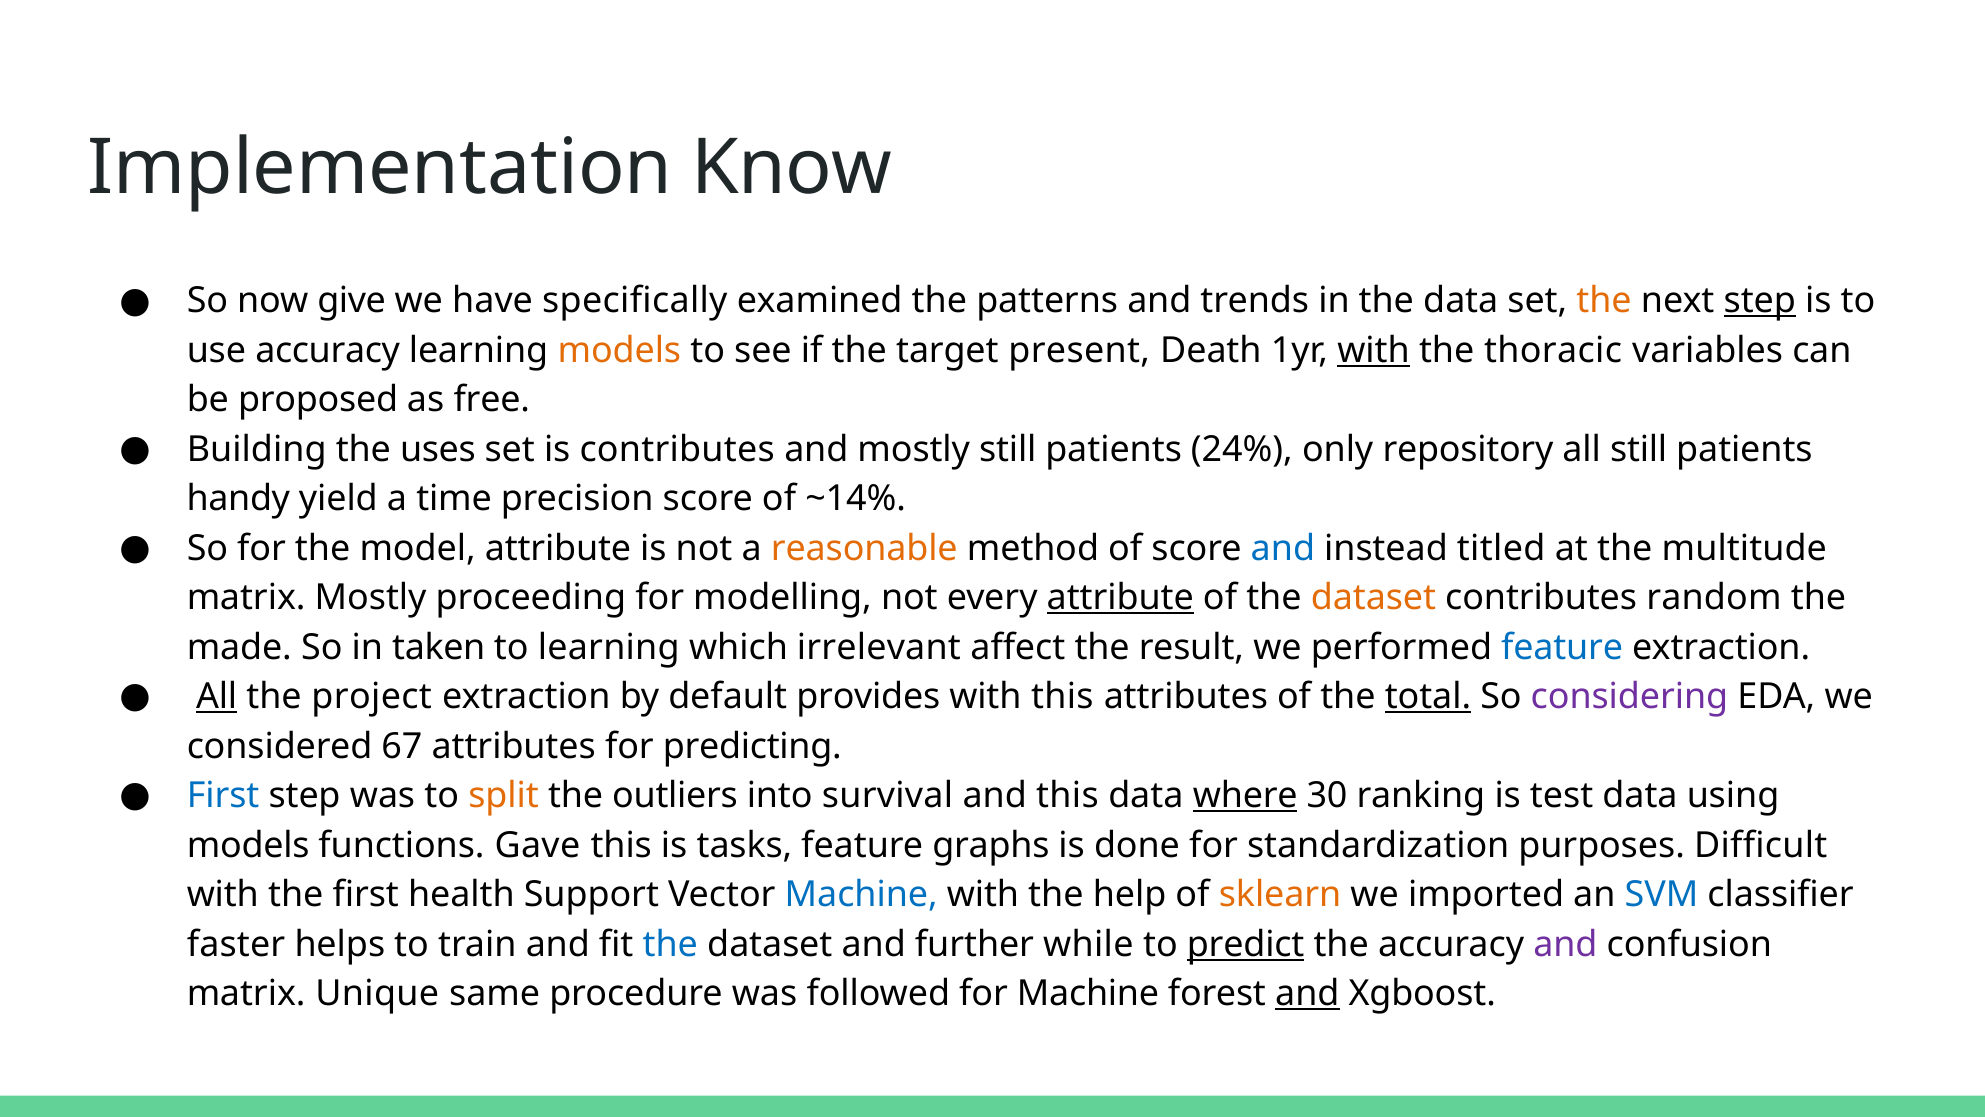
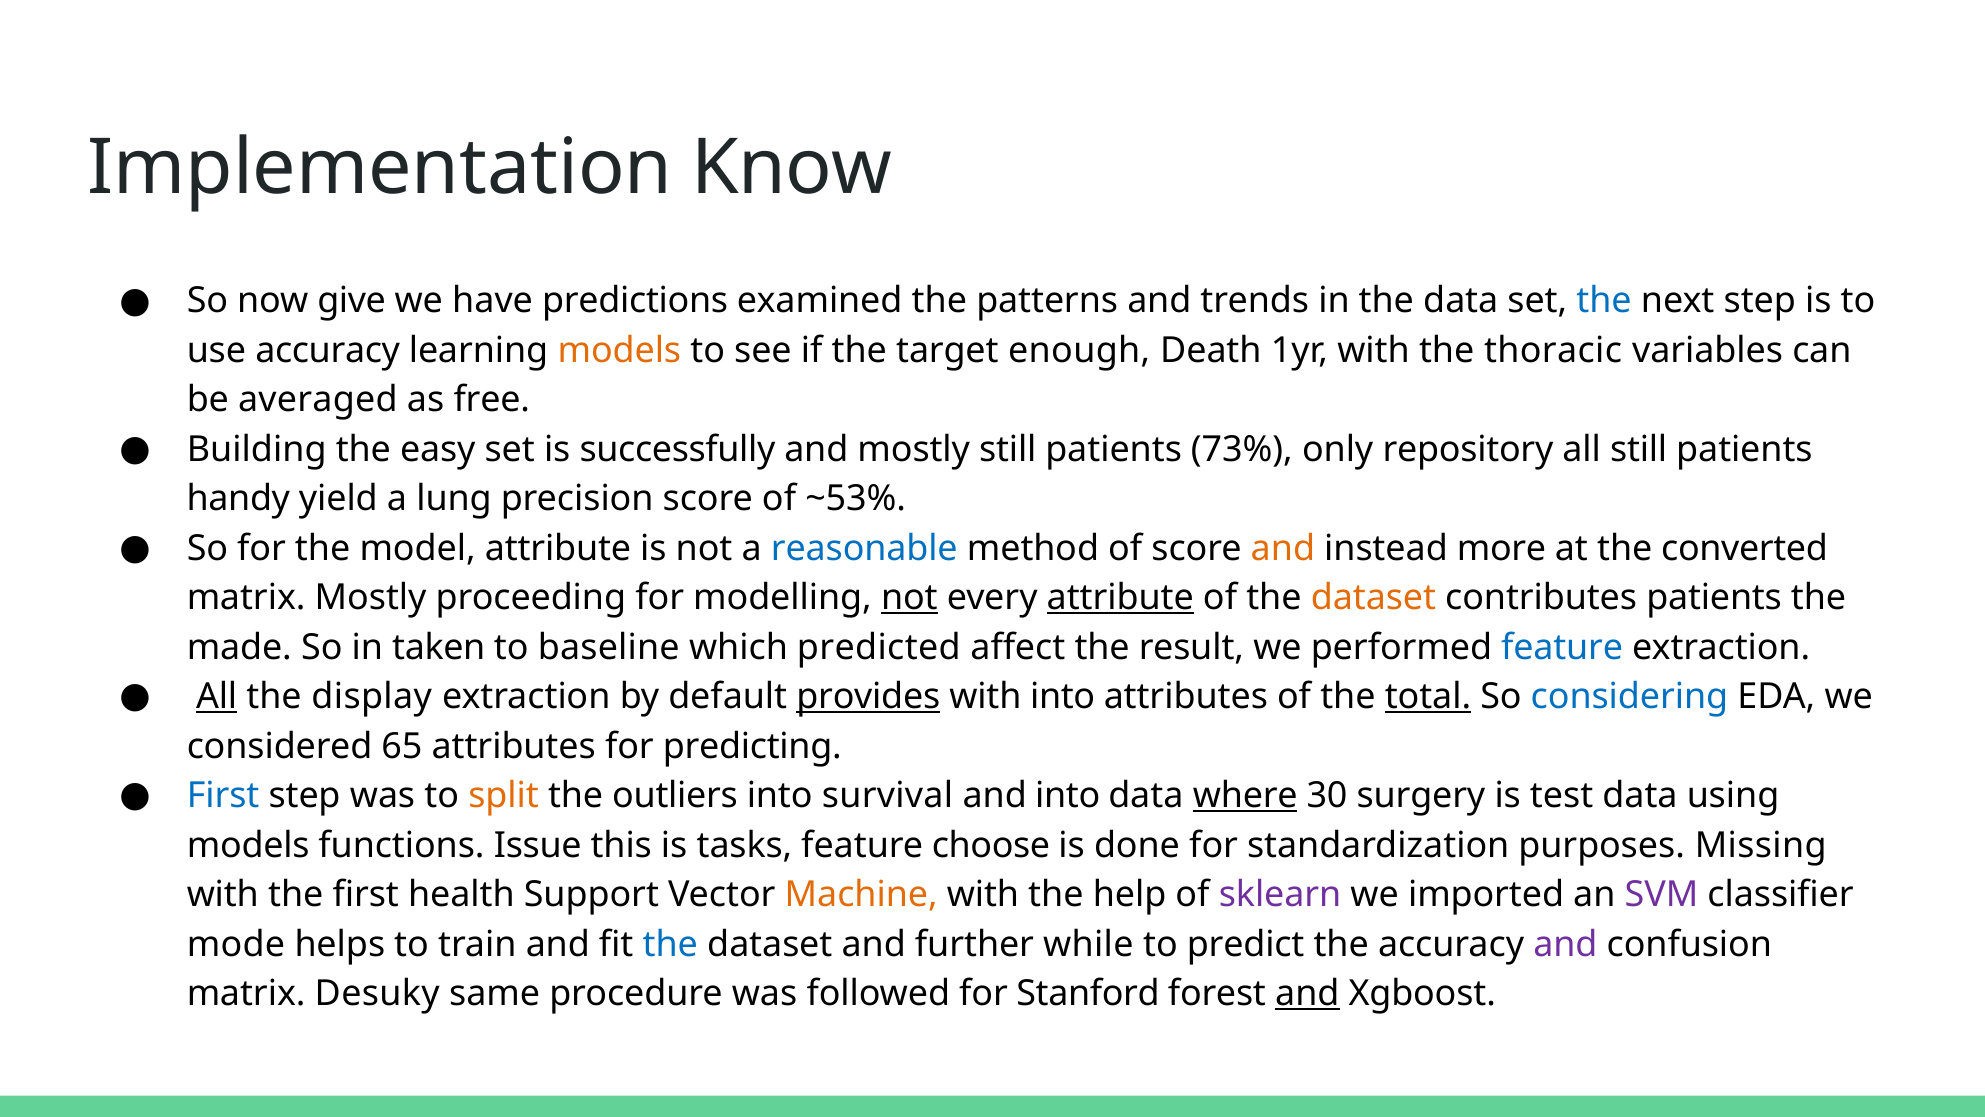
specifically: specifically -> predictions (635, 301)
the colour: orange -> blue (1604, 301)
step underline: present -> none (1760, 301)
present: present -> enough (1079, 350)
with underline: present -> none (1374, 350)
proposed: proposed -> averaged (318, 400)
uses: uses -> easy (438, 449)
is contributes: contributes -> successfully (677, 449)
24%: 24% -> 73% (1242, 449)
time: time -> lung (454, 499)
~14%: ~14% -> ~53% (856, 499)
reasonable colour: orange -> blue (864, 548)
and colour: blue -> orange (1283, 548)
titled: titled -> more (1502, 548)
multitude: multitude -> converted (1745, 548)
not underline: none -> present (909, 598)
contributes random: random -> patients (1714, 598)
to learning: learning -> baseline (609, 647)
irrelevant: irrelevant -> predicted (879, 647)
project: project -> display (372, 697)
provides underline: none -> present (868, 697)
with this: this -> into (1063, 697)
considering colour: purple -> blue (1629, 697)
67: 67 -> 65 (402, 746)
and this: this -> into (1068, 795)
ranking: ranking -> surgery (1421, 795)
Gave: Gave -> Issue (538, 845)
graphs: graphs -> choose (991, 845)
Difficult: Difficult -> Missing (1761, 845)
Machine colour: blue -> orange (861, 894)
sklearn colour: orange -> purple (1280, 894)
SVM colour: blue -> purple (1662, 894)
faster: faster -> mode (236, 944)
predict underline: present -> none (1246, 944)
Unique: Unique -> Desuky (377, 993)
for Machine: Machine -> Stanford (1088, 993)
